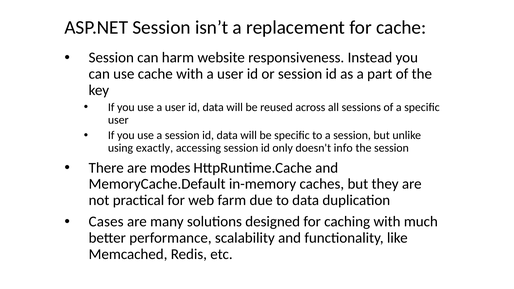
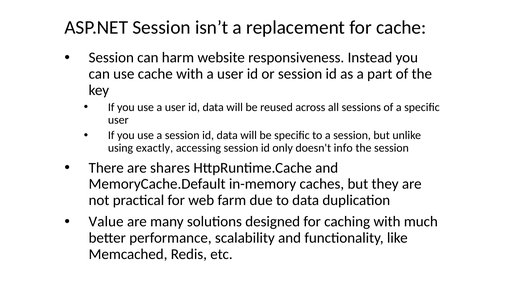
modes: modes -> shares (170, 168)
Cases: Cases -> Value (106, 222)
